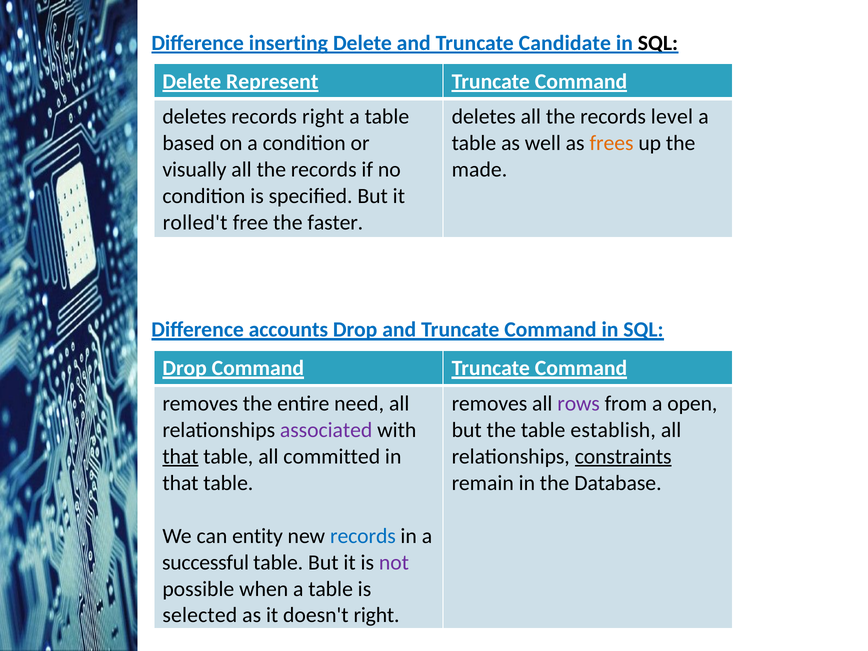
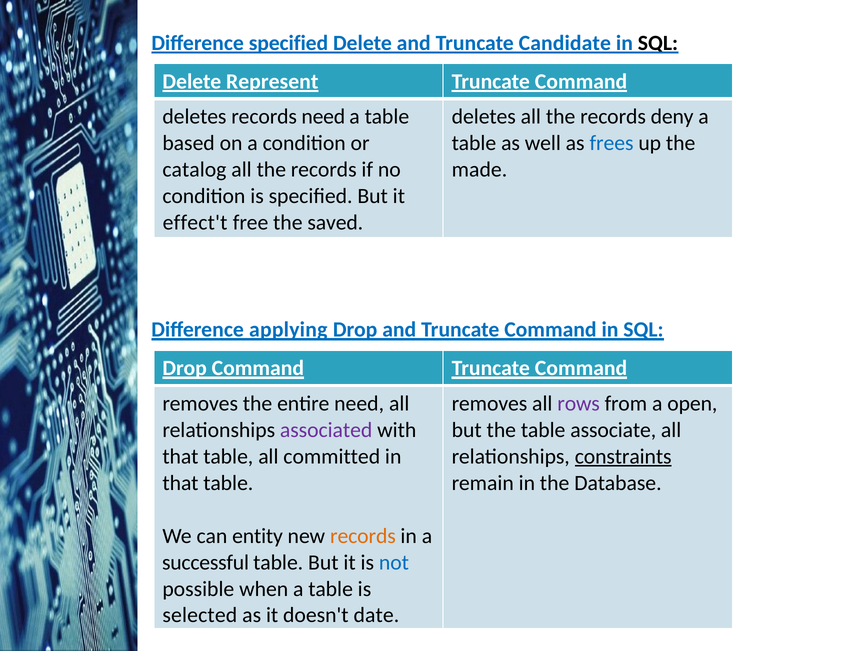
Difference inserting: inserting -> specified (288, 43)
records right: right -> need (323, 117)
level: level -> deny (672, 117)
frees colour: orange -> blue (612, 143)
visually: visually -> catalog (194, 170)
rolled't: rolled't -> effect't (195, 223)
faster: faster -> saved (335, 223)
accounts: accounts -> applying (288, 330)
establish: establish -> associate (613, 430)
that underline: present -> none (180, 456)
records colour: blue -> orange (363, 536)
not colour: purple -> blue (394, 562)
doesn't right: right -> date (376, 615)
